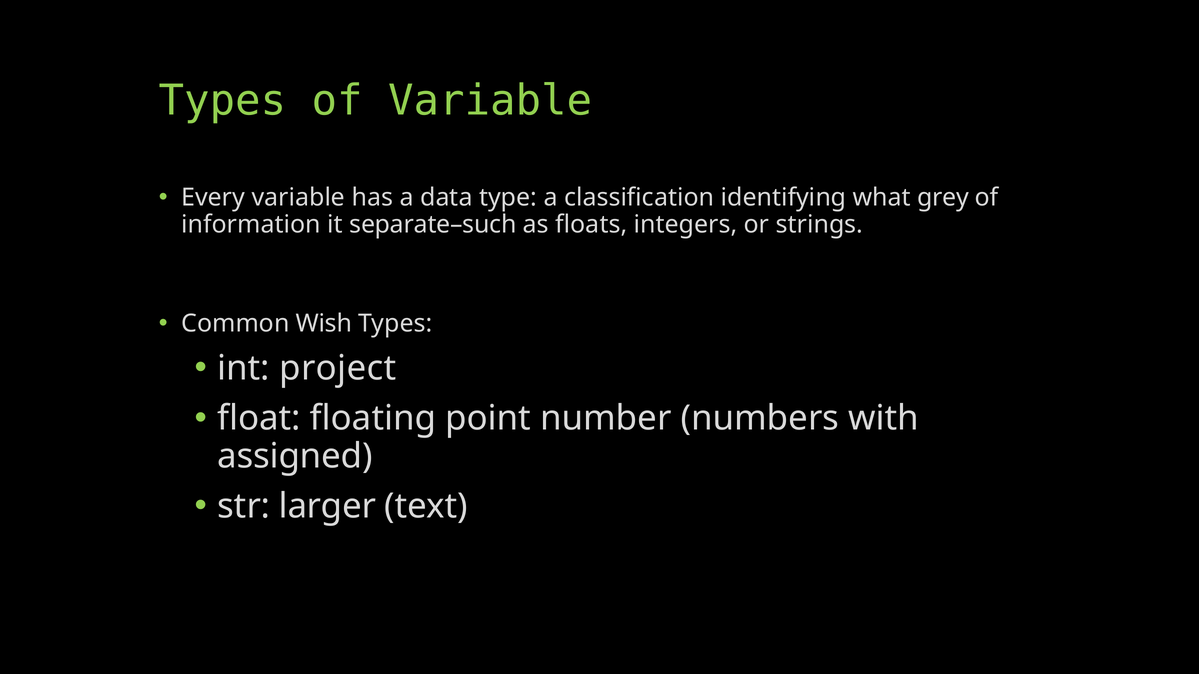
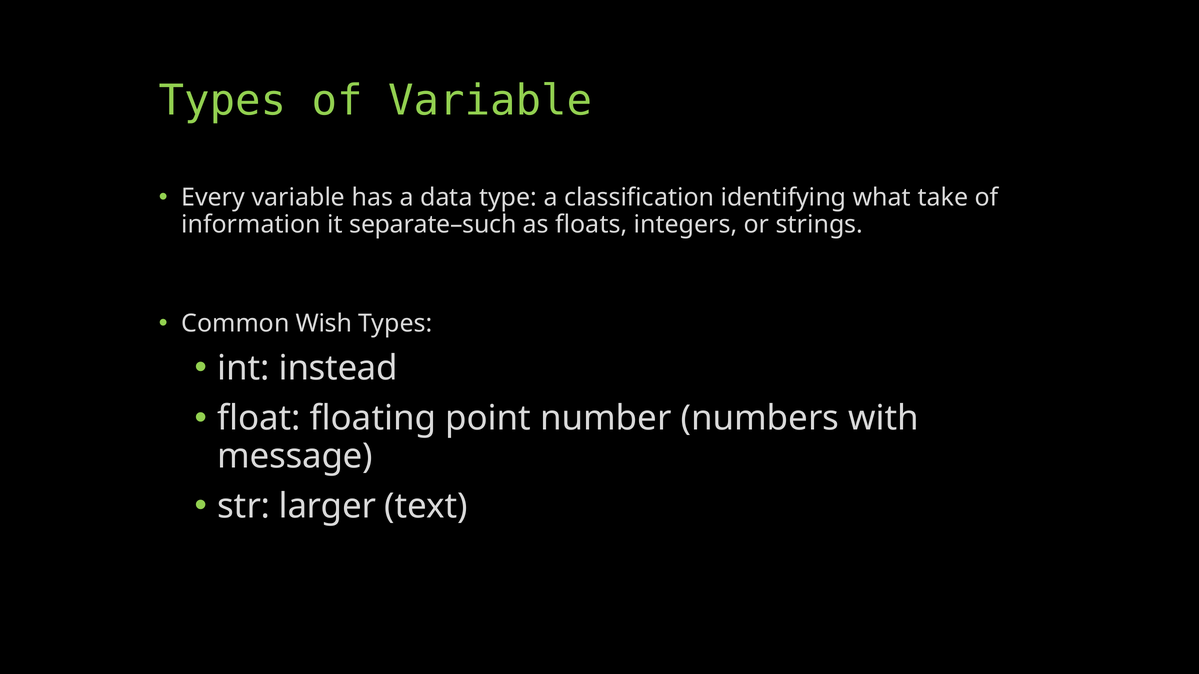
grey: grey -> take (943, 198)
project: project -> instead (338, 368)
assigned: assigned -> message (295, 456)
